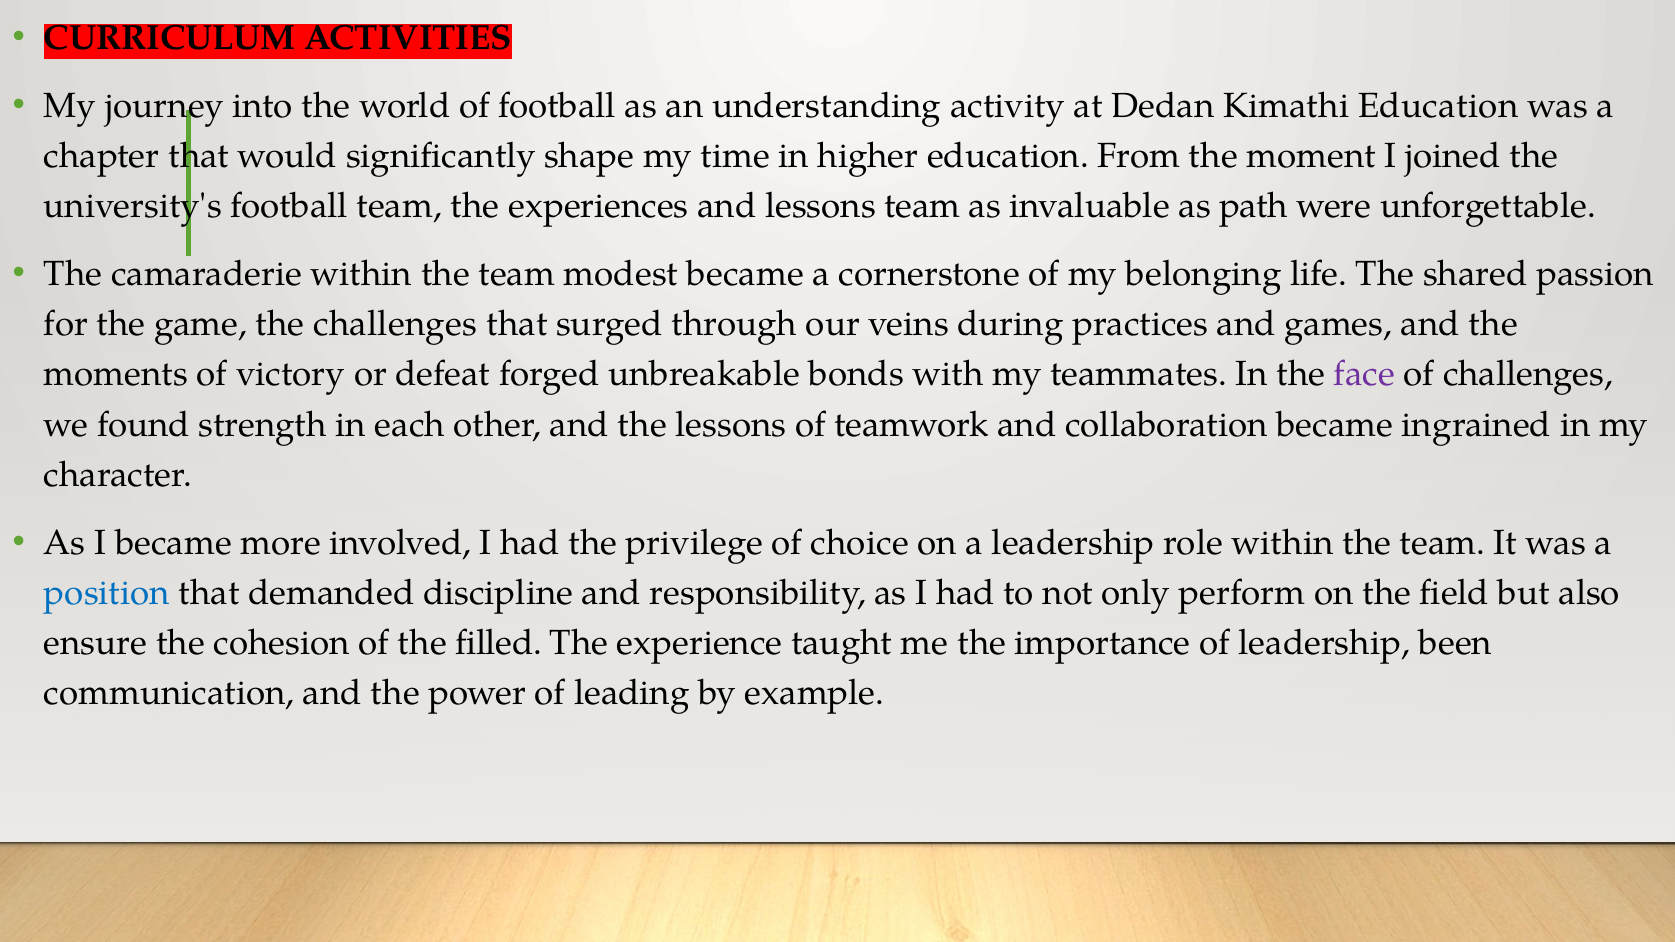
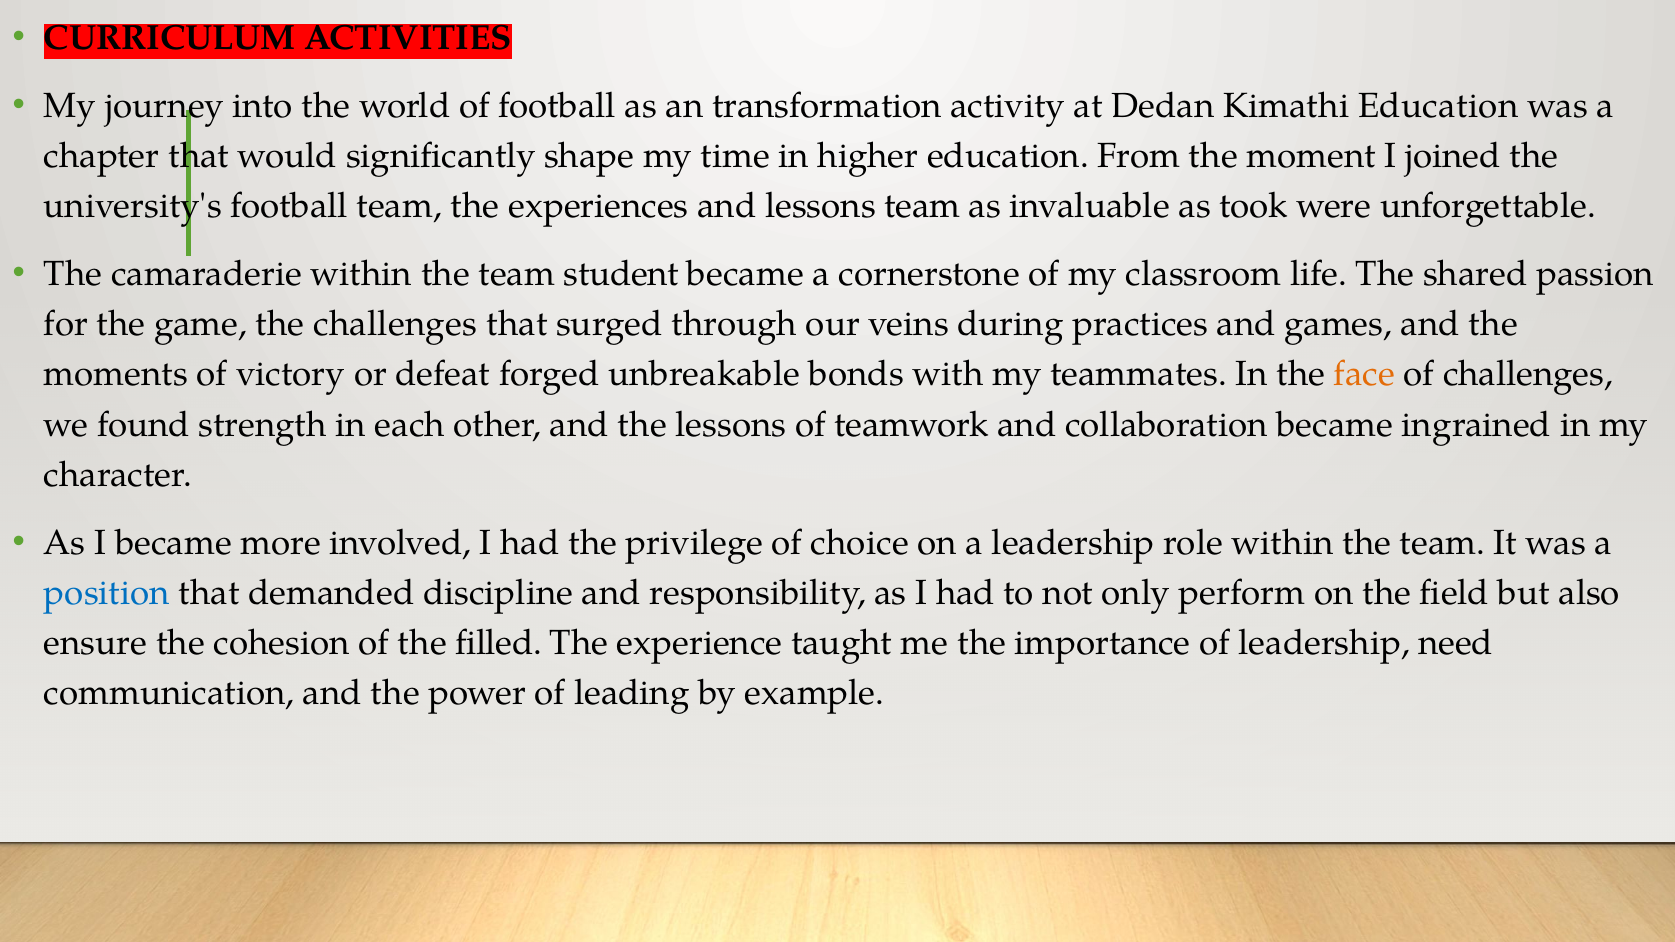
understanding: understanding -> transformation (827, 106)
path: path -> took (1254, 206)
modest: modest -> student (621, 274)
belonging: belonging -> classroom (1204, 274)
face colour: purple -> orange (1365, 374)
been: been -> need (1456, 643)
